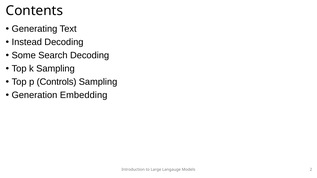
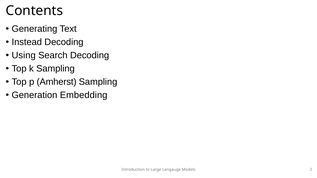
Some: Some -> Using (24, 55)
Controls: Controls -> Amherst (57, 82)
